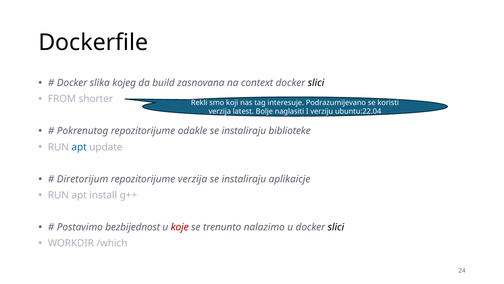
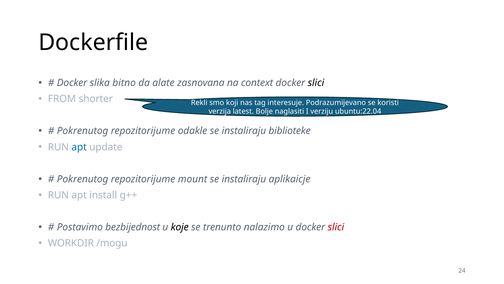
kojeg: kojeg -> bitno (124, 83)
build: build -> alate (164, 83)
Diretorijum: Diretorijum -> Pokrenutog (83, 179)
repozitorijume verzija: verzija -> mount (193, 179)
koje colour: red -> black (180, 227)
slici colour: black -> red (336, 227)
/which: /which -> /mogu (112, 243)
